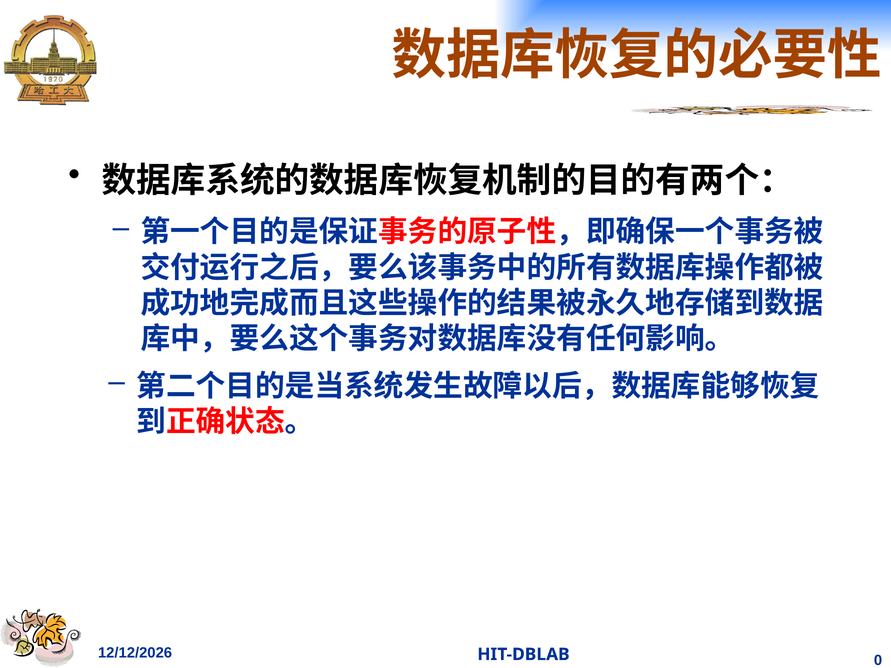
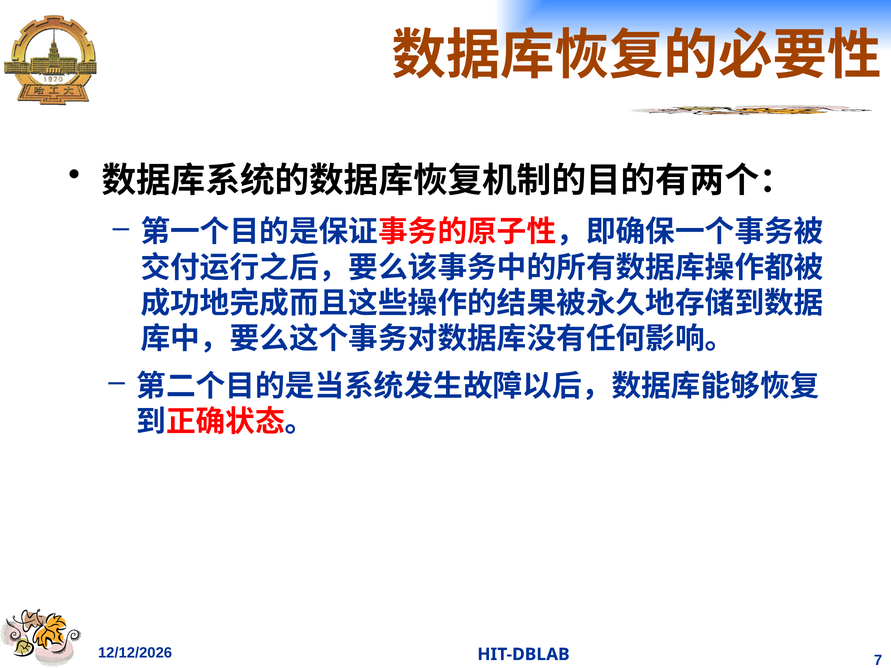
0: 0 -> 7 (878, 660)
